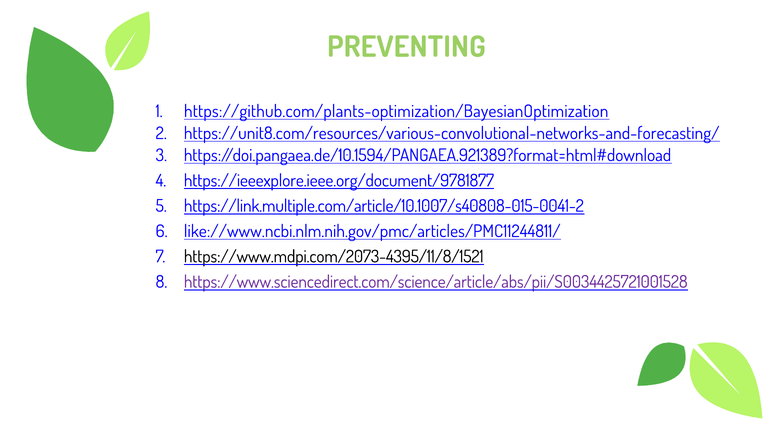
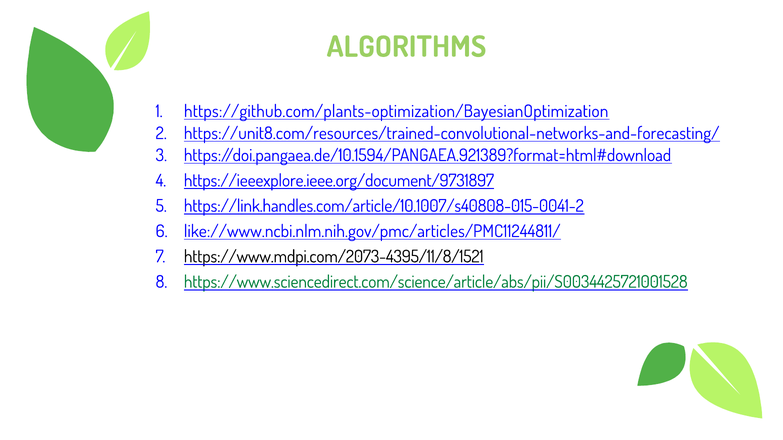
PREVENTING: PREVENTING -> ALGORITHMS (406, 47)
https://unit8.com/resources/various-convolutional-networks-and-forecasting/: https://unit8.com/resources/various-convolutional-networks-and-forecasting/ -> https://unit8.com/resources/trained-convolutional-networks-and-forecasting/ (452, 134)
https://ieeexplore.ieee.org/document/9781877: https://ieeexplore.ieee.org/document/9781877 -> https://ieeexplore.ieee.org/document/9731897 (339, 181)
https://link.multiple.com/article/10.1007/s40808-015-0041-2: https://link.multiple.com/article/10.1007/s40808-015-0041-2 -> https://link.handles.com/article/10.1007/s40808-015-0041-2 (384, 206)
https://www.sciencedirect.com/science/article/abs/pii/S0034425721001528 colour: purple -> green (436, 282)
